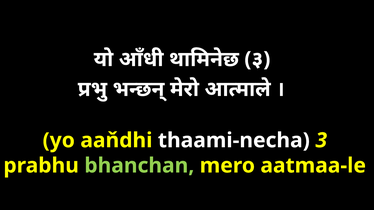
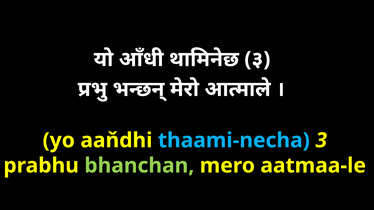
thaami-necha colour: white -> light blue (234, 141)
